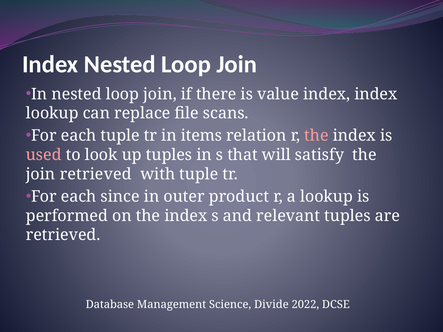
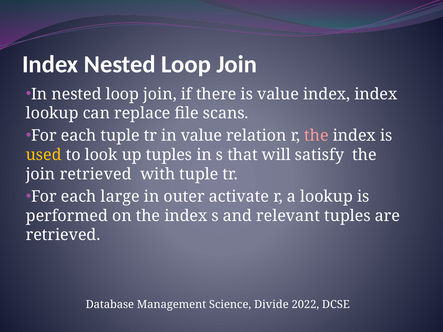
in items: items -> value (201, 136)
used colour: pink -> yellow (44, 155)
since: since -> large (120, 197)
product: product -> activate (239, 197)
